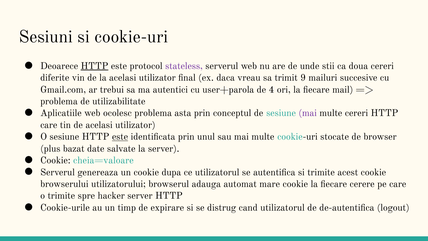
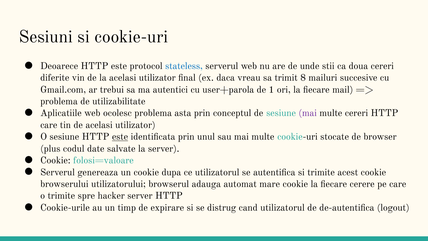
HTTP underline: present -> none (94, 66)
stateless colour: purple -> blue (184, 66)
9: 9 -> 8 (303, 78)
4: 4 -> 1 (271, 89)
bazat: bazat -> codul (74, 148)
cheia=valoare: cheia=valoare -> folosi=valoare (103, 160)
